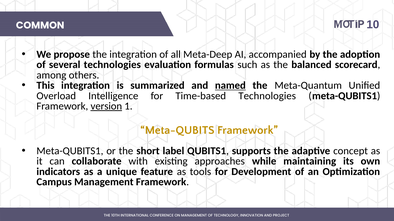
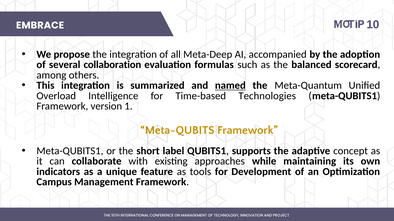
COMMON: COMMON -> EMBRACE (40, 25)
several technologies: technologies -> collaboration (112, 65)
version underline: present -> none (106, 106)
